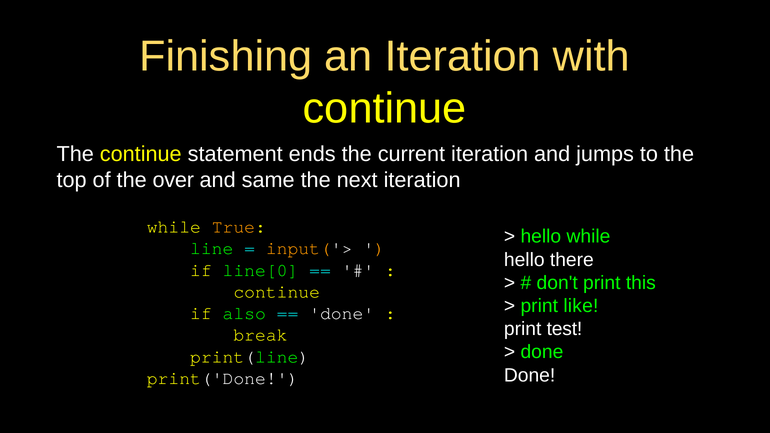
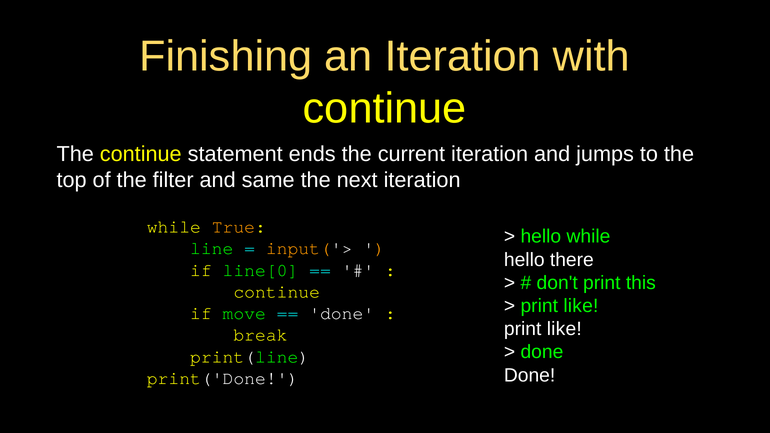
over: over -> filter (173, 180)
also: also -> move (244, 313)
test: test -> like (564, 329)
